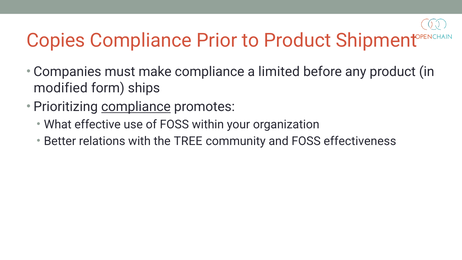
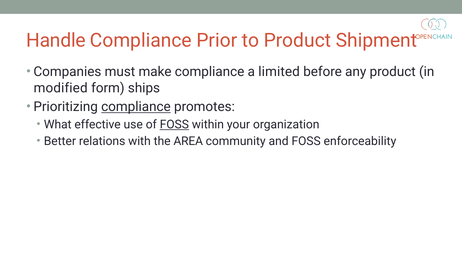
Copies: Copies -> Handle (56, 40)
FOSS underline: none -> present (174, 124)
TREE: TREE -> AREA (188, 141)
effectiveness: effectiveness -> enforceability (360, 141)
